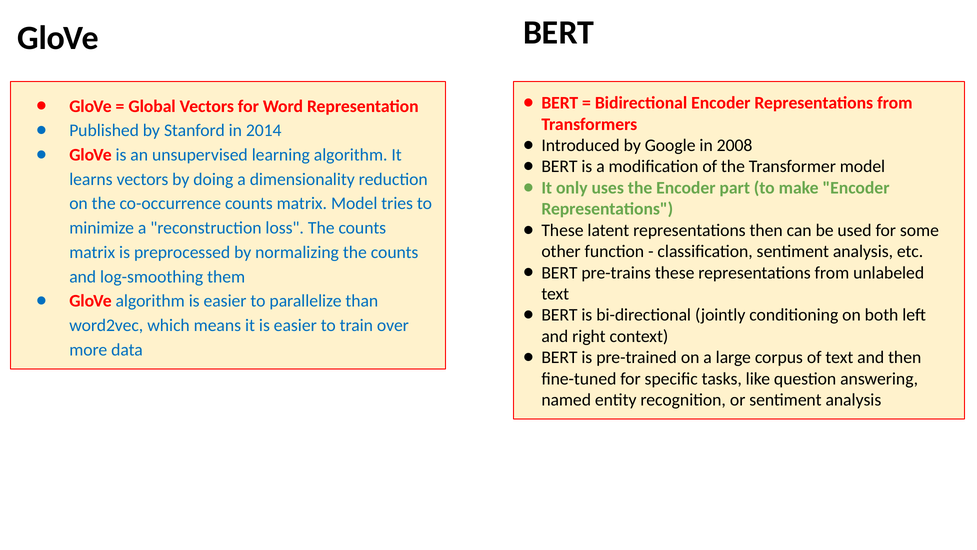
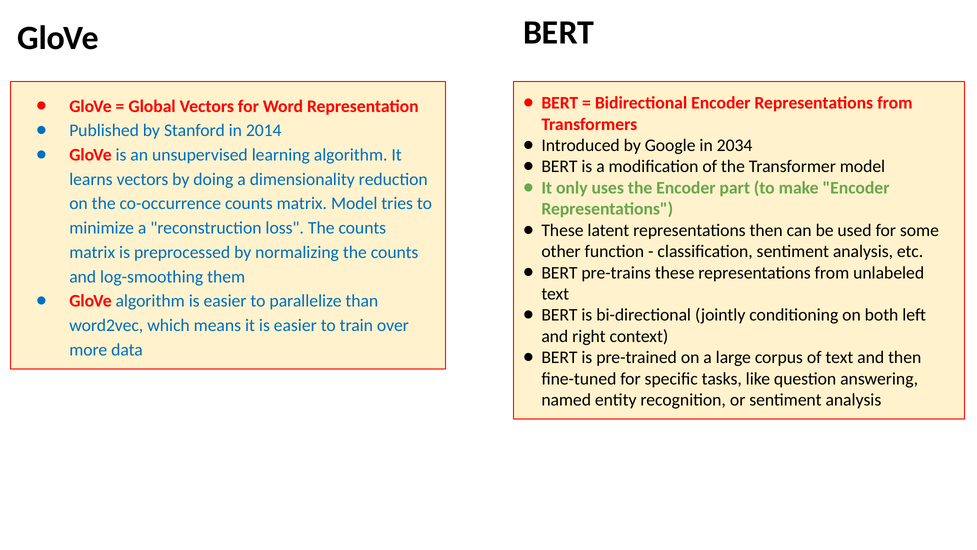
2008: 2008 -> 2034 (735, 145)
